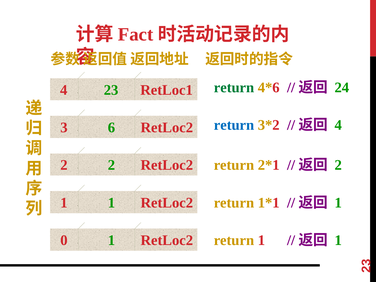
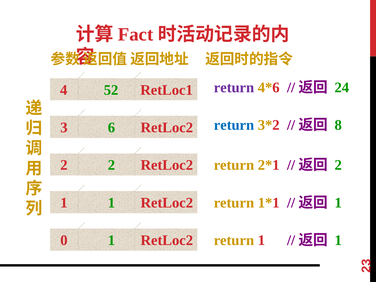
return colour: green -> purple (234, 87)
23: 23 -> 52 (111, 90)
4: 4 -> 8 (338, 125)
